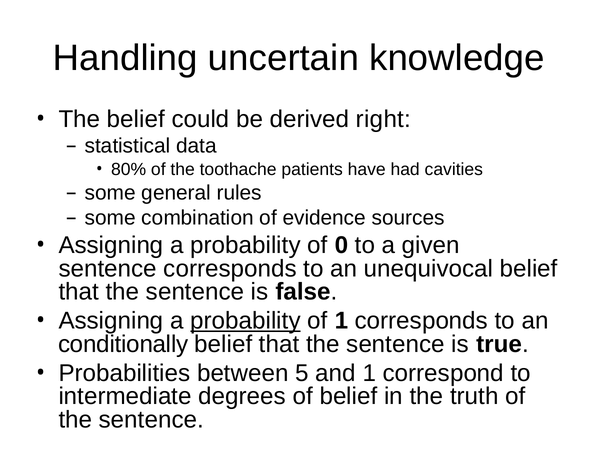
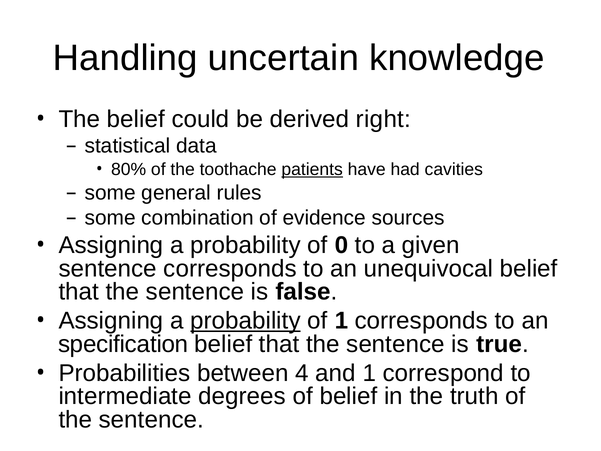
patients underline: none -> present (312, 169)
conditionally: conditionally -> specification (123, 344)
5: 5 -> 4 (302, 373)
